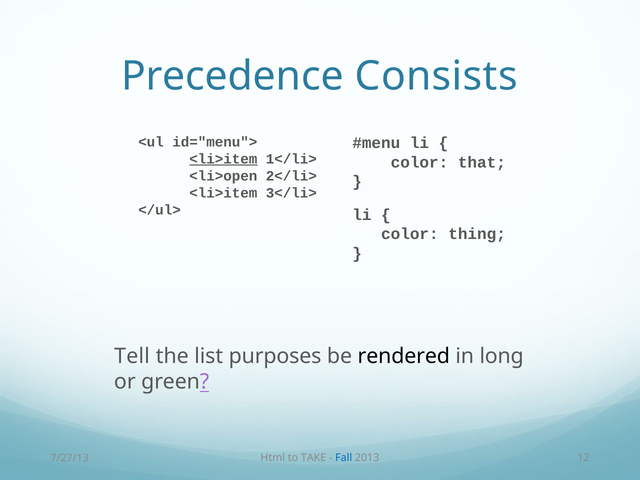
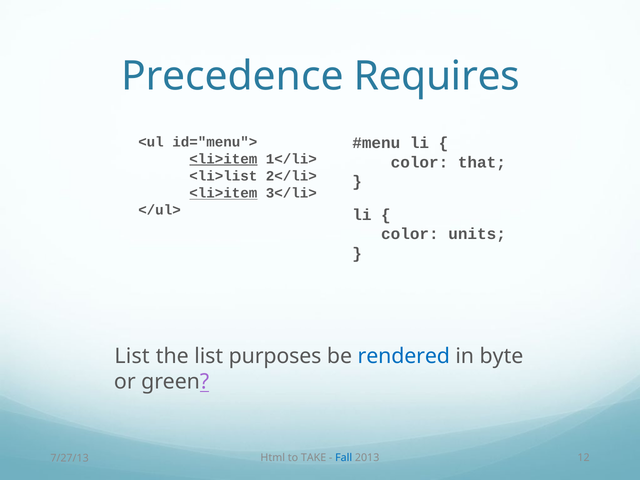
Consists: Consists -> Requires (437, 76)
<li>open: <li>open -> <li>list (223, 176)
<li>item underline: none -> present (223, 193)
thing: thing -> units (477, 234)
Tell: Tell -> List (132, 356)
rendered colour: black -> blue (404, 356)
long: long -> byte (501, 356)
